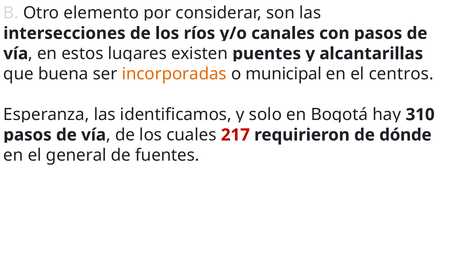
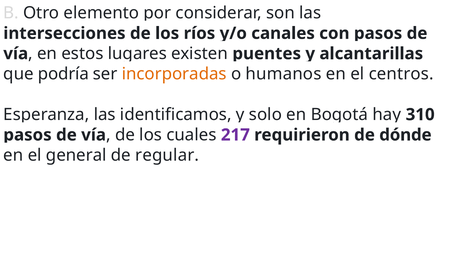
buena: buena -> podría (63, 74)
municipal: municipal -> humanos (284, 74)
217 colour: red -> purple (235, 135)
fuentes: fuentes -> regular (167, 155)
